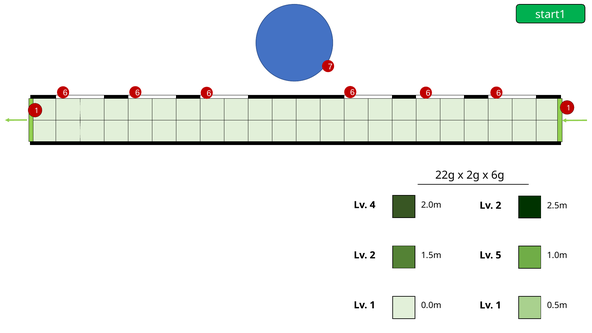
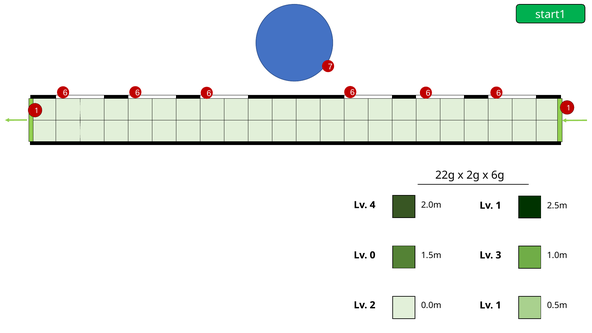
2: 2 -> 1 (498, 205)
2: 2 -> 0 (373, 255)
5: 5 -> 3 (498, 255)
1: 1 -> 2 (373, 305)
